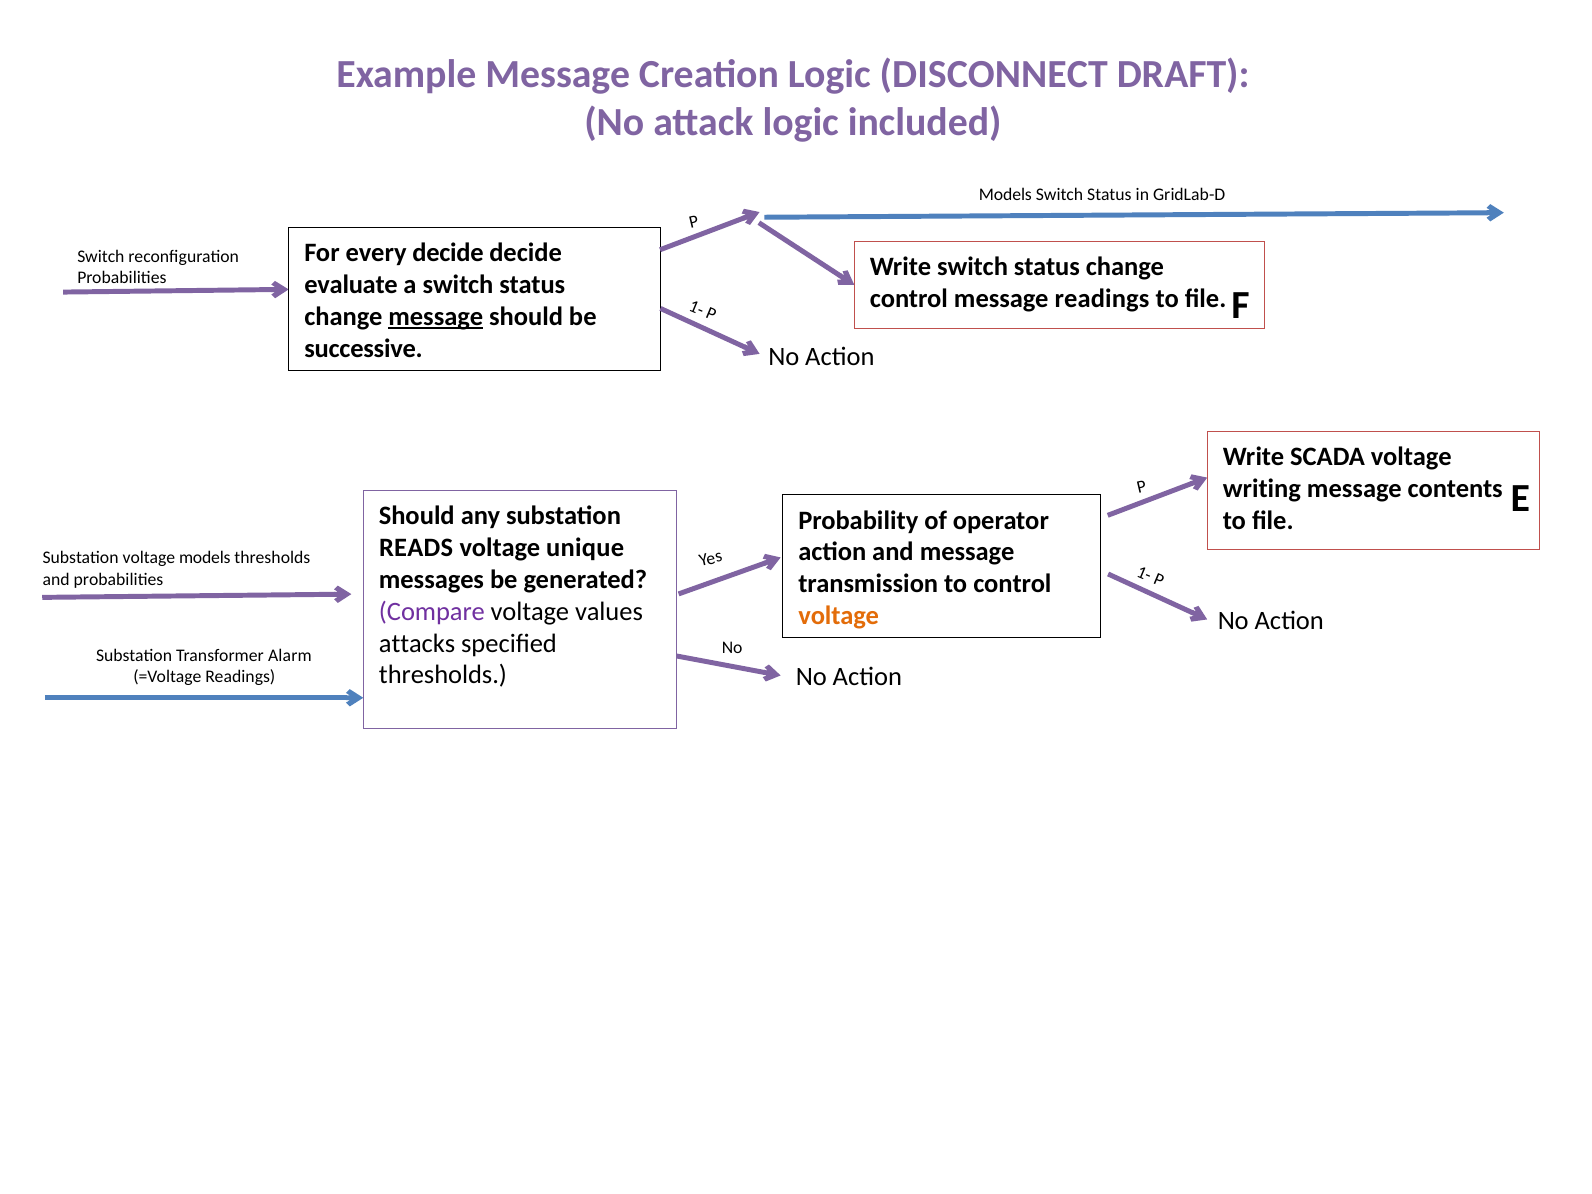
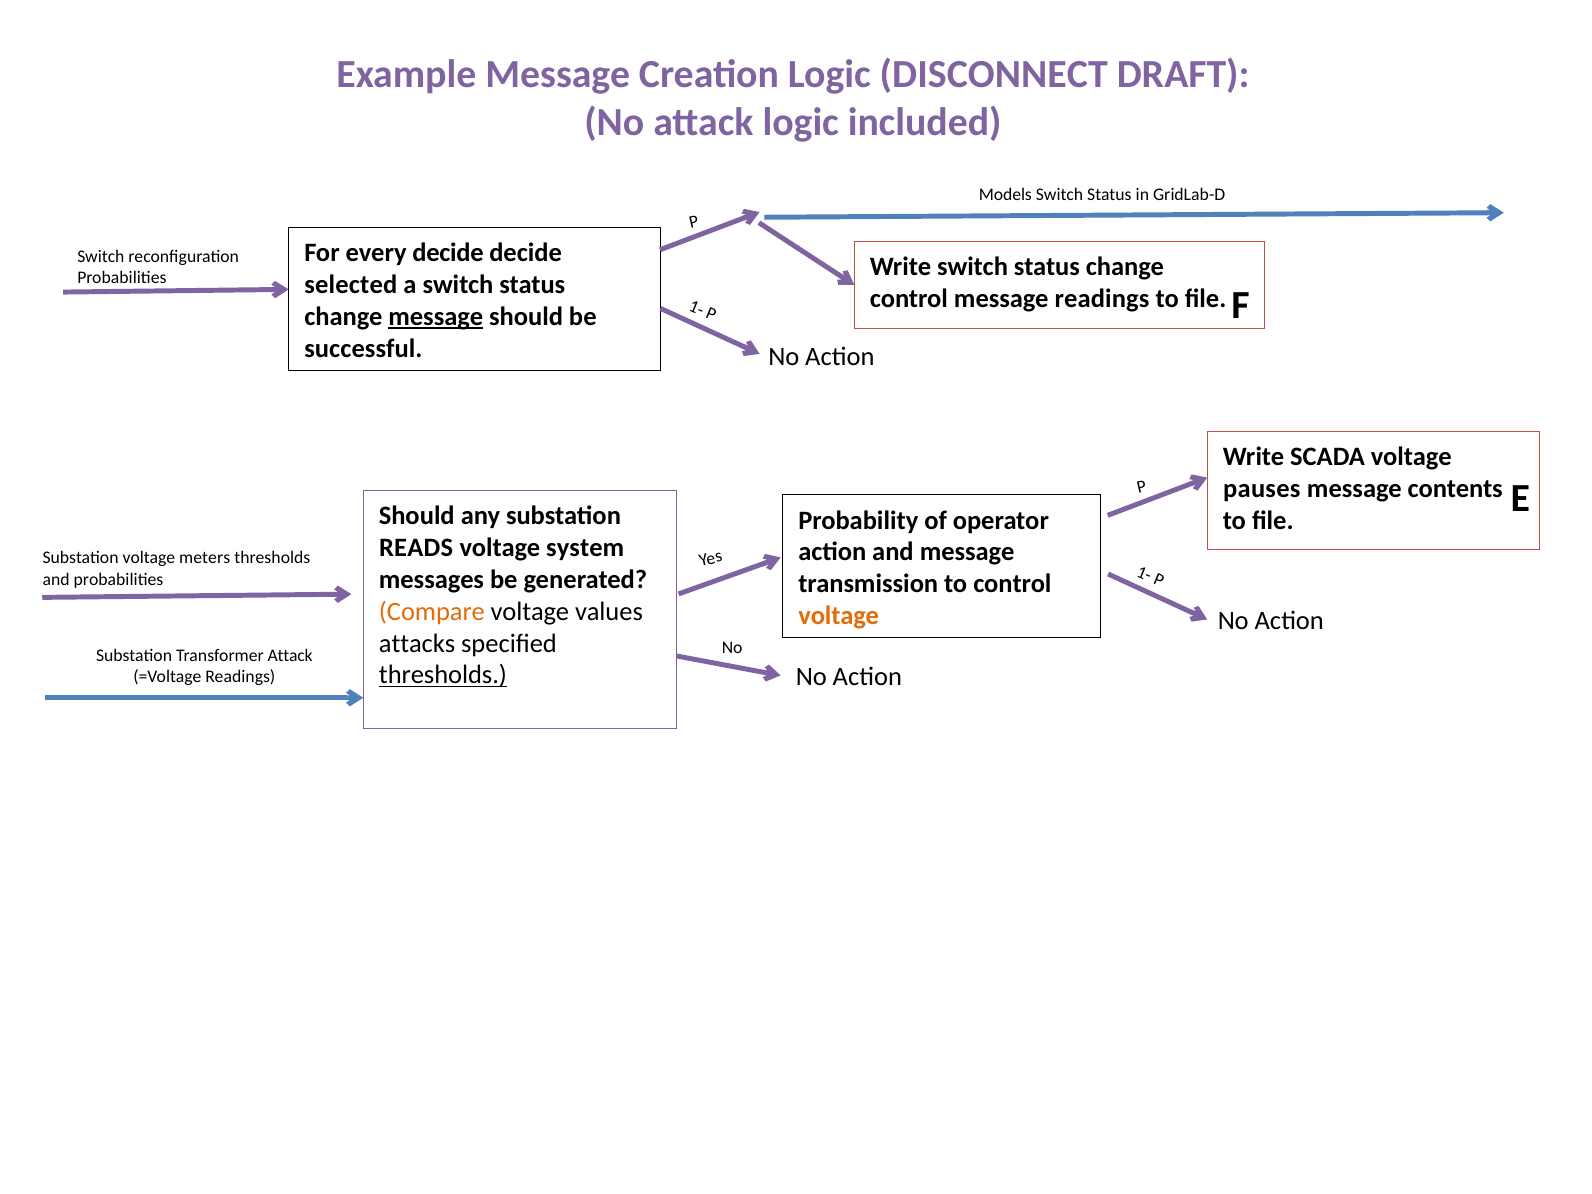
evaluate: evaluate -> selected (351, 285)
successive: successive -> successful (363, 349)
writing: writing -> pauses (1262, 489)
unique: unique -> system (585, 548)
voltage models: models -> meters (205, 558)
Compare colour: purple -> orange (432, 612)
Transformer Alarm: Alarm -> Attack (290, 655)
thresholds underline: none -> present (443, 675)
